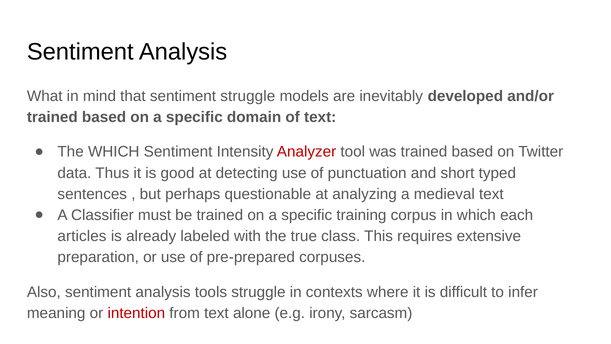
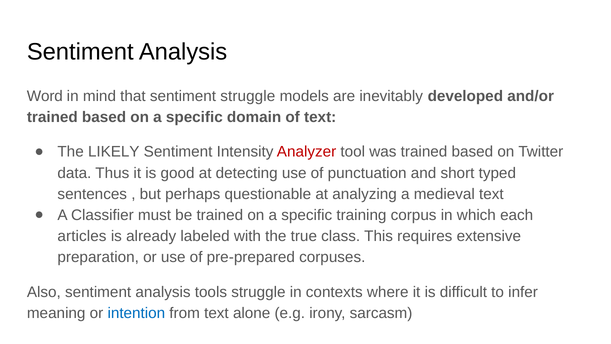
What: What -> Word (45, 96)
The WHICH: WHICH -> LIKELY (114, 152)
intention colour: red -> blue (136, 313)
